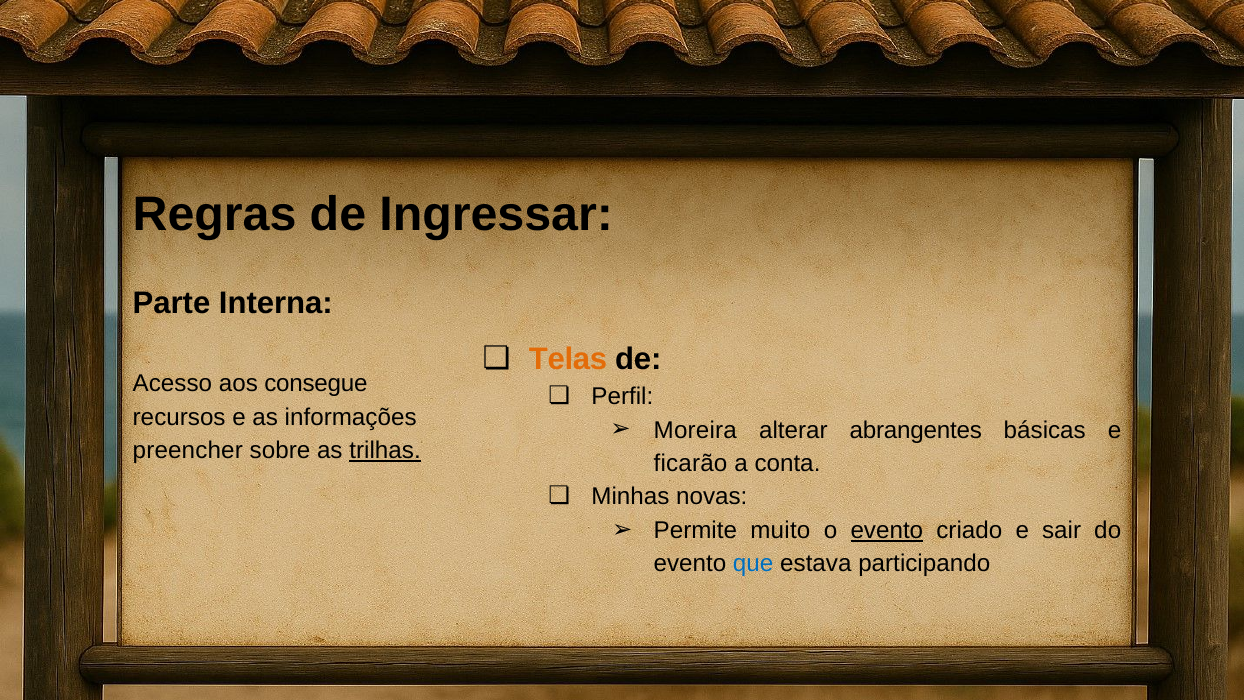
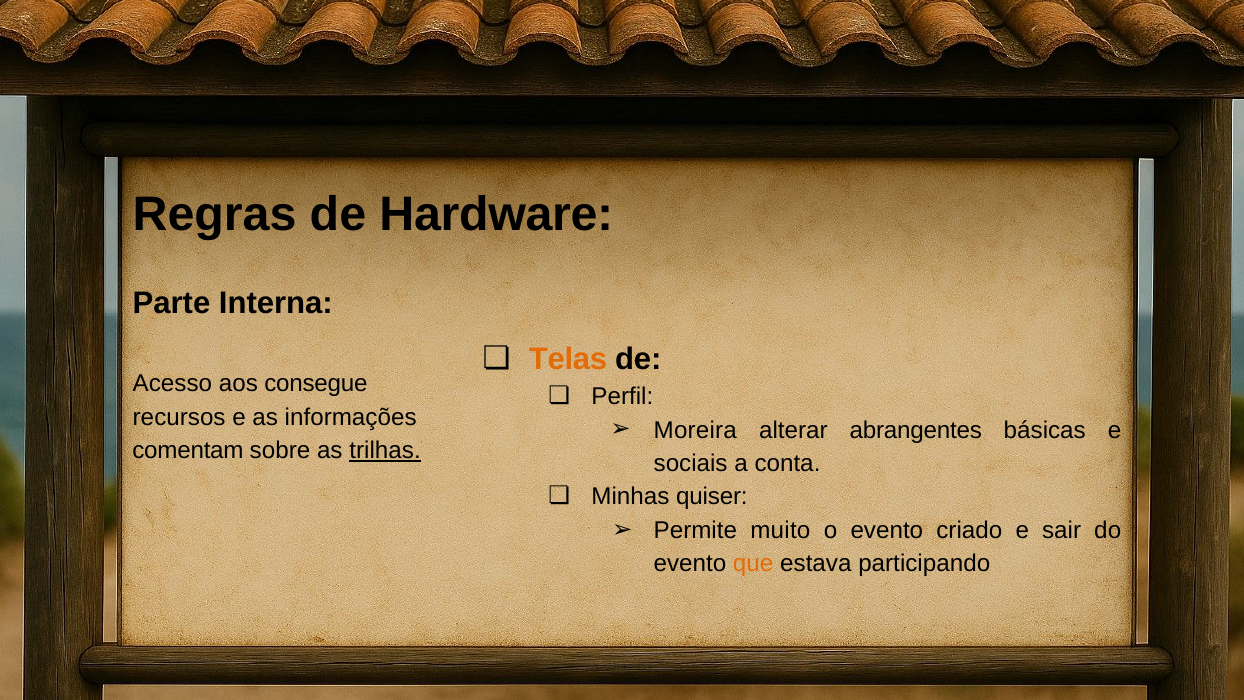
Ingressar: Ingressar -> Hardware (496, 215)
preencher: preencher -> comentam (188, 450)
ficarão: ficarão -> sociais (691, 463)
novas: novas -> quiser (712, 497)
evento underline: present -> none (887, 530)
que colour: blue -> orange (753, 564)
